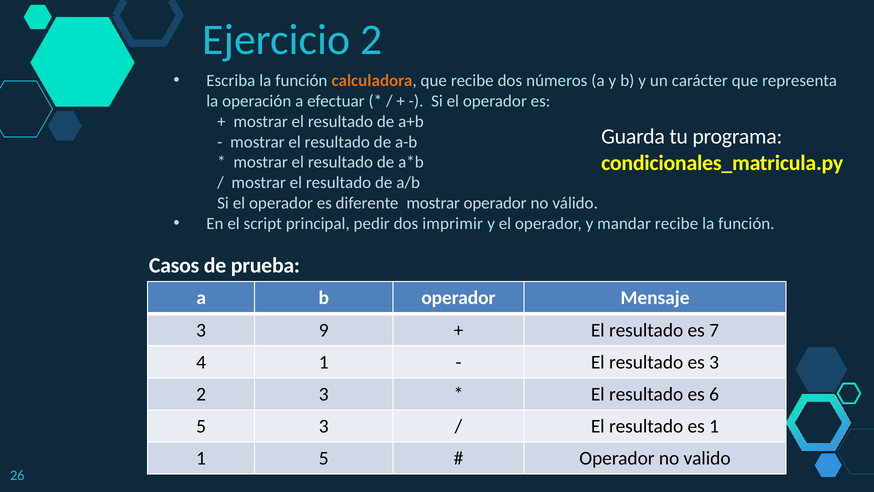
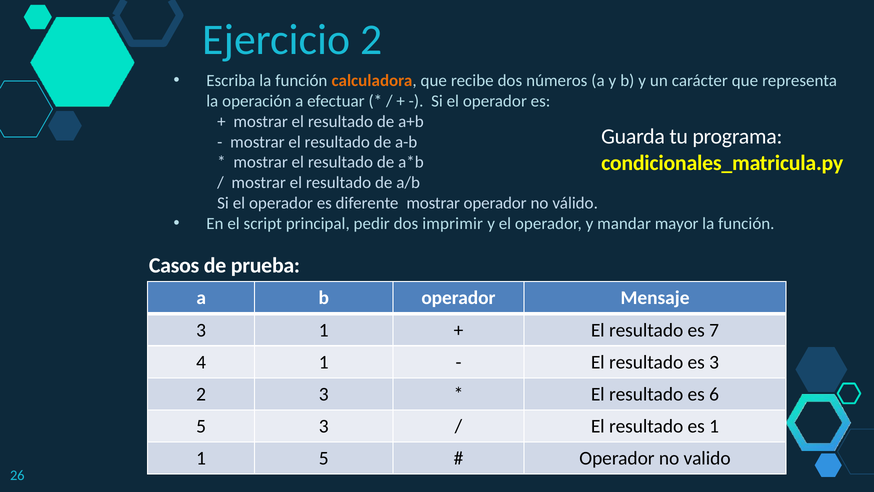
mandar recibe: recibe -> mayor (677, 223)
3 9: 9 -> 1 (324, 330)
